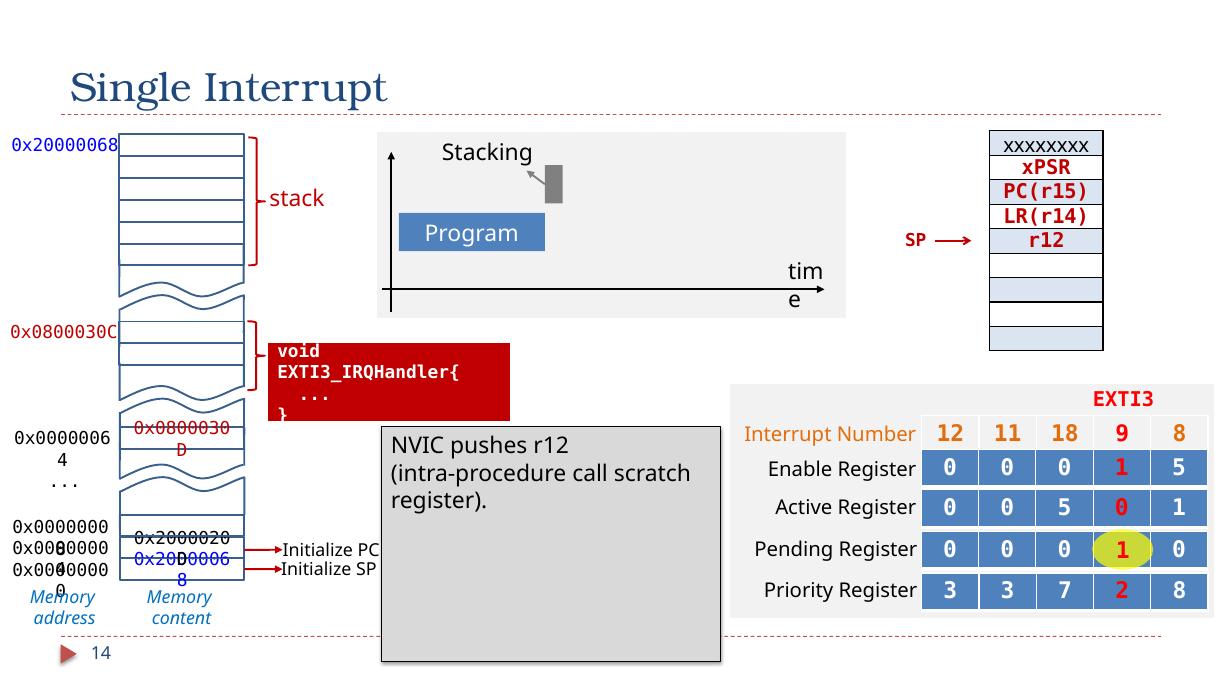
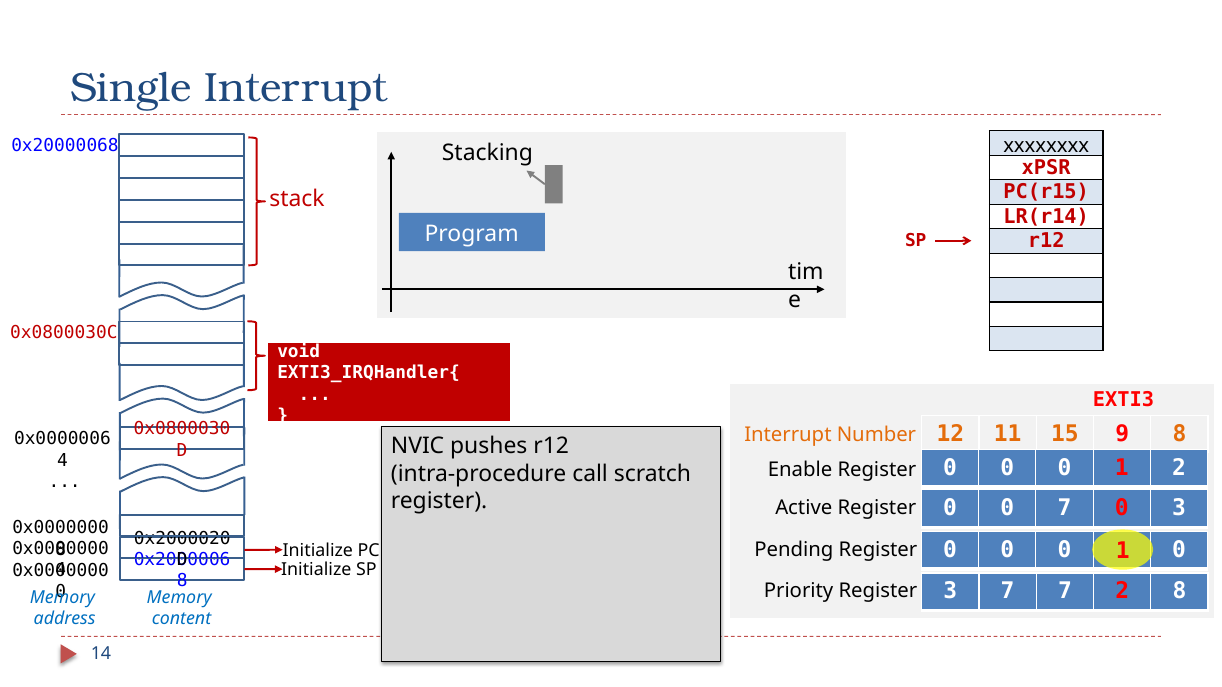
18: 18 -> 15 (1065, 434)
1 5: 5 -> 2 (1179, 468)
0 5: 5 -> 7 (1065, 508)
1: 1 -> 3 (1179, 508)
3 3: 3 -> 7 (1008, 592)
